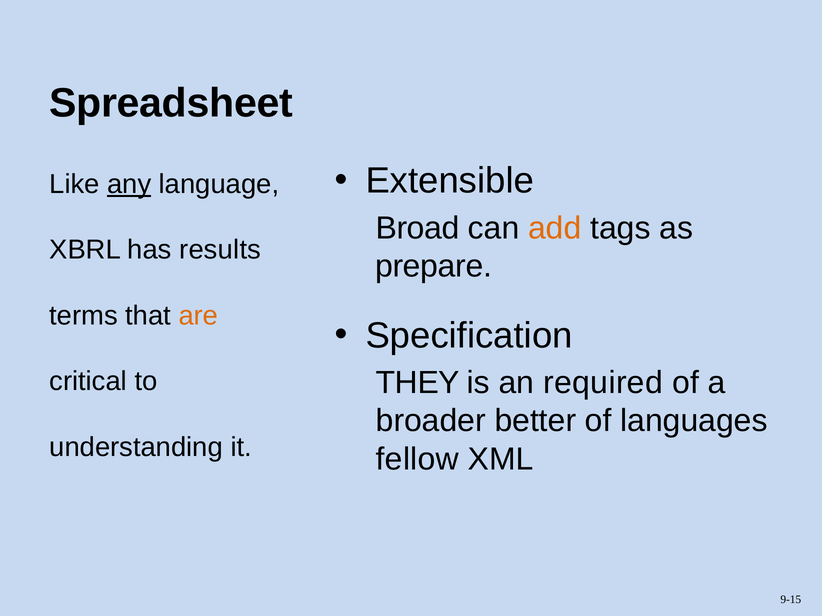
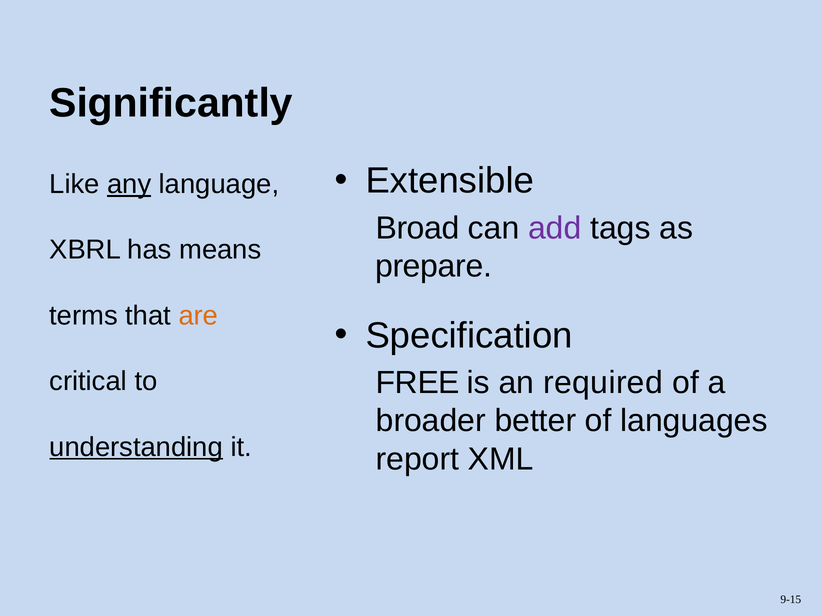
Spreadsheet: Spreadsheet -> Significantly (171, 103)
add colour: orange -> purple (555, 228)
results: results -> means (220, 250)
THEY: THEY -> FREE (418, 383)
understanding underline: none -> present (136, 447)
fellow: fellow -> report (418, 460)
